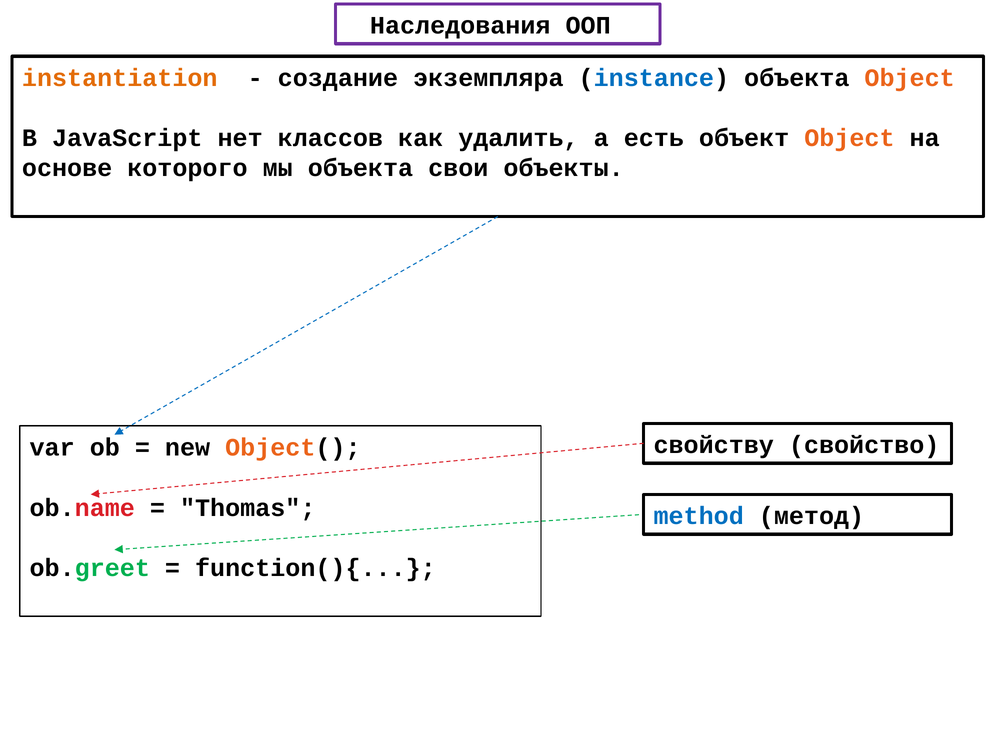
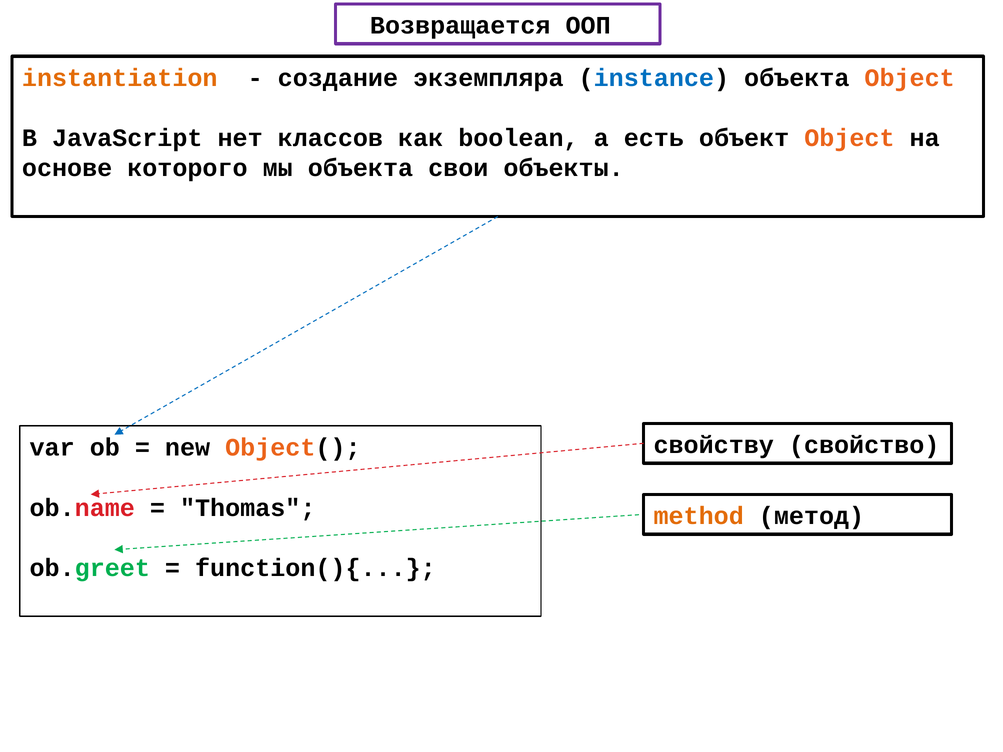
Наследования: Наследования -> Возвращается (460, 26)
удалить: удалить -> boolean (518, 138)
method colour: blue -> orange (699, 516)
